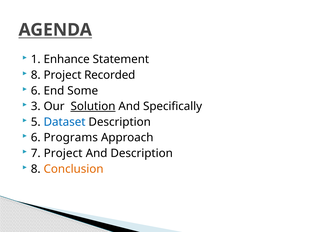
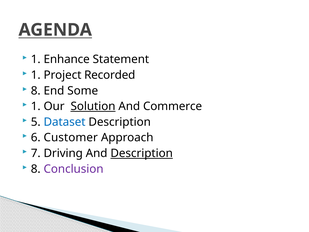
8: 8 -> 1 (36, 75)
6: 6 -> 8 (36, 91)
3: 3 -> 1 (36, 106)
Specifically: Specifically -> Commerce (173, 106)
Programs: Programs -> Customer (71, 138)
7 Project: Project -> Driving (63, 153)
Description underline: none -> present (142, 153)
Conclusion colour: orange -> purple (74, 169)
